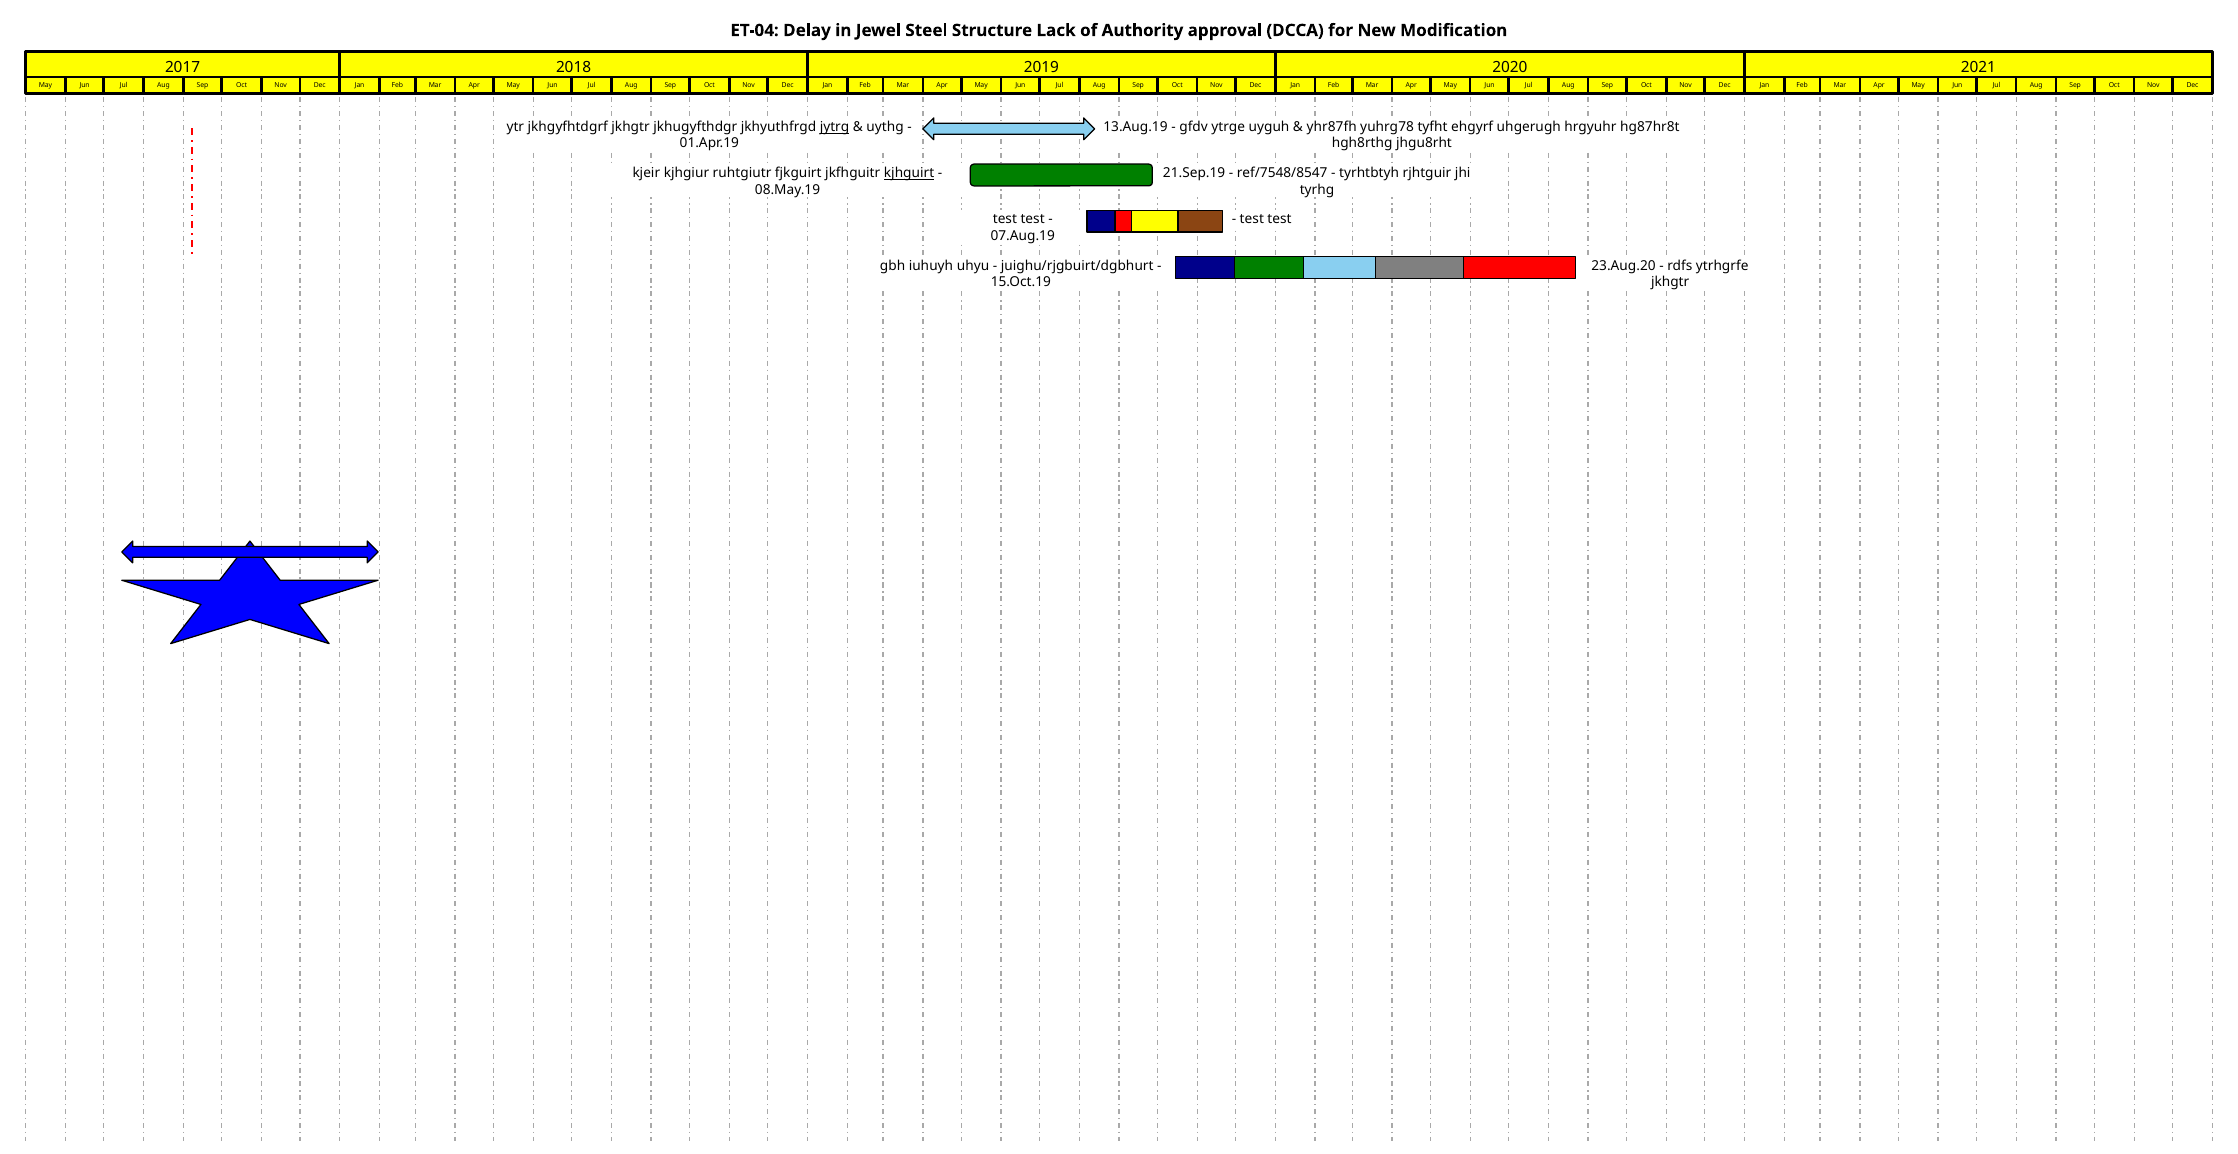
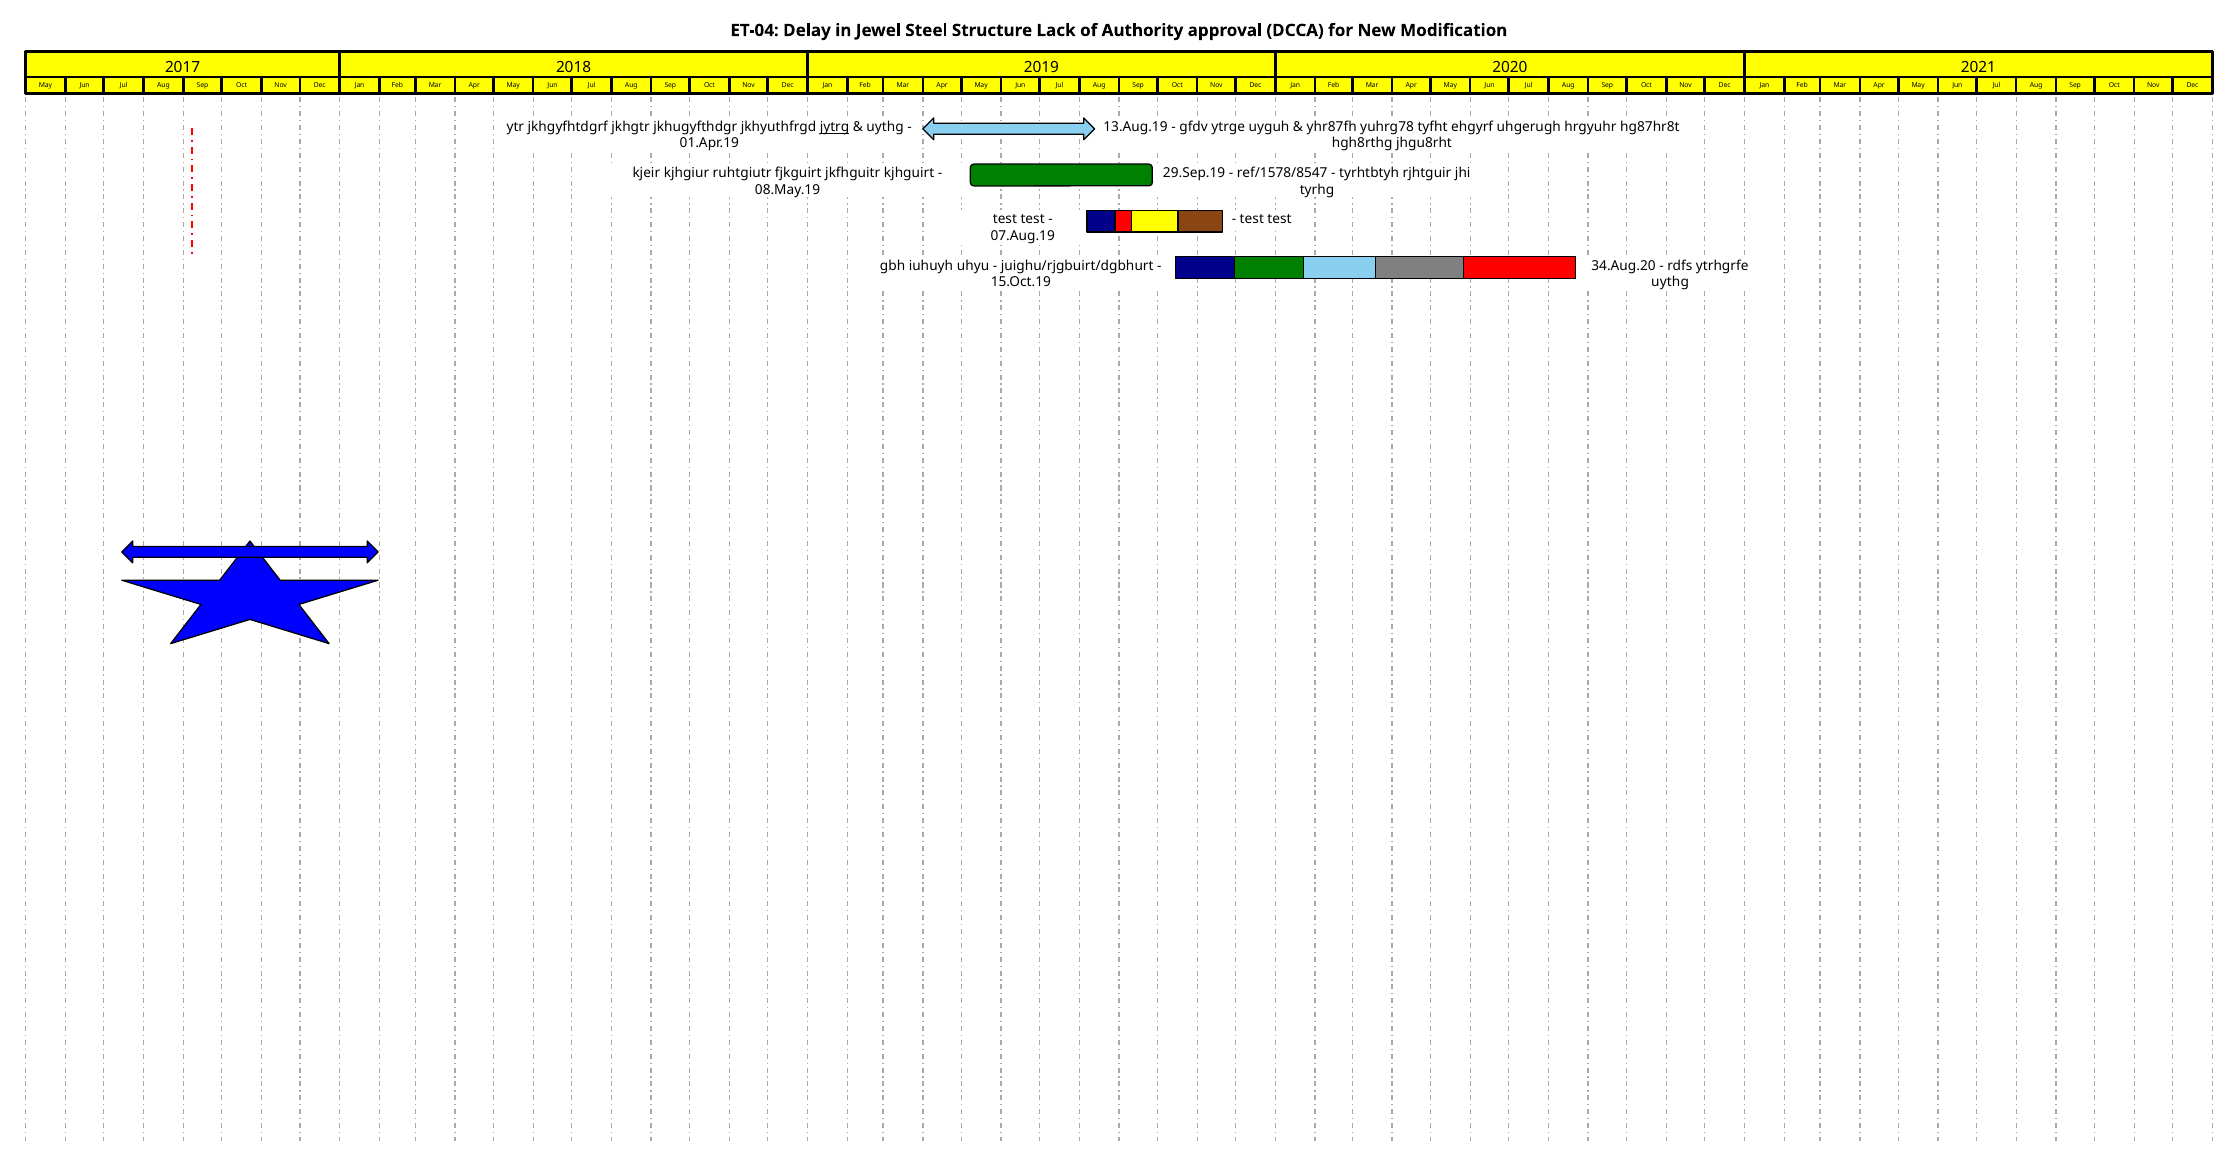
kjhguirt underline: present -> none (909, 173)
21.Sep.19: 21.Sep.19 -> 29.Sep.19 (1194, 173)
ref/7548/8547: ref/7548/8547 -> ref/1578/8547 (1282, 173)
23.Aug.20: 23.Aug.20 -> 34.Aug.20 (1624, 265)
jkhgtr: jkhgtr -> uythg (1670, 282)
